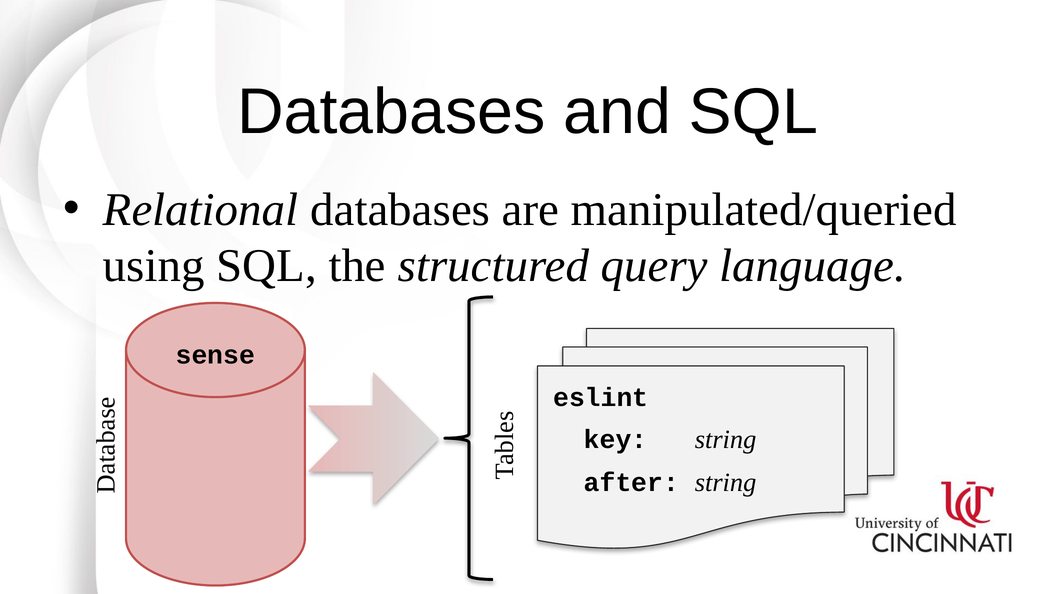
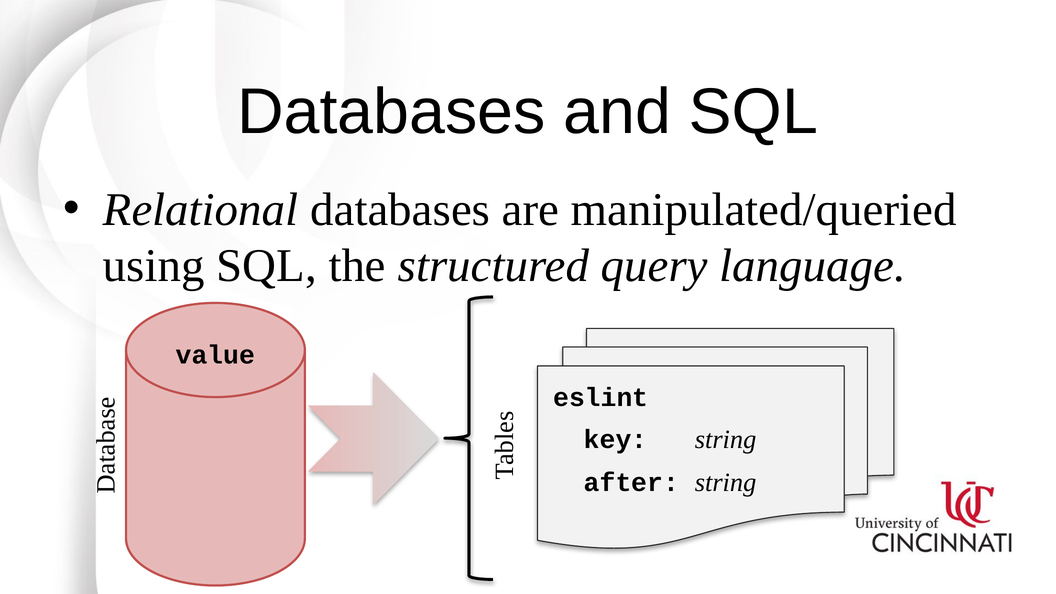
sense: sense -> value (215, 355)
